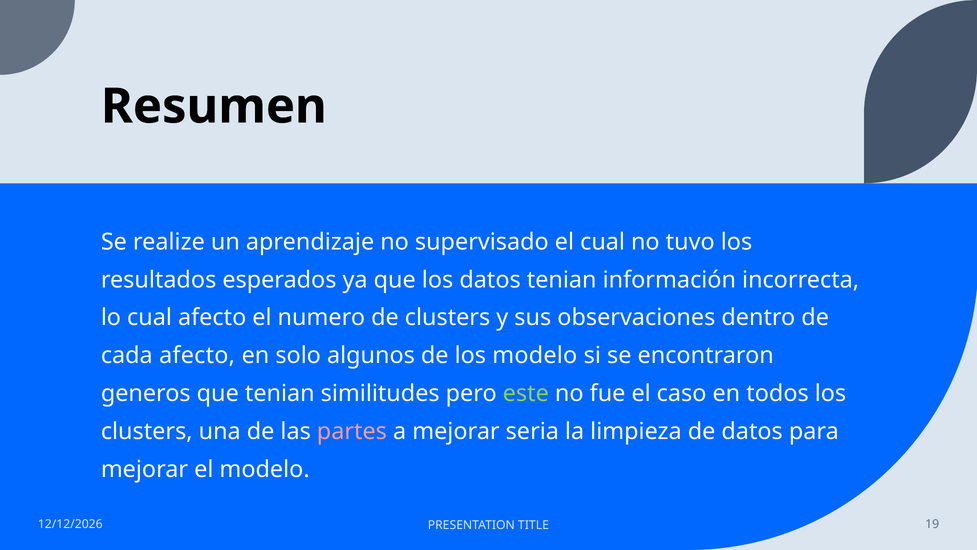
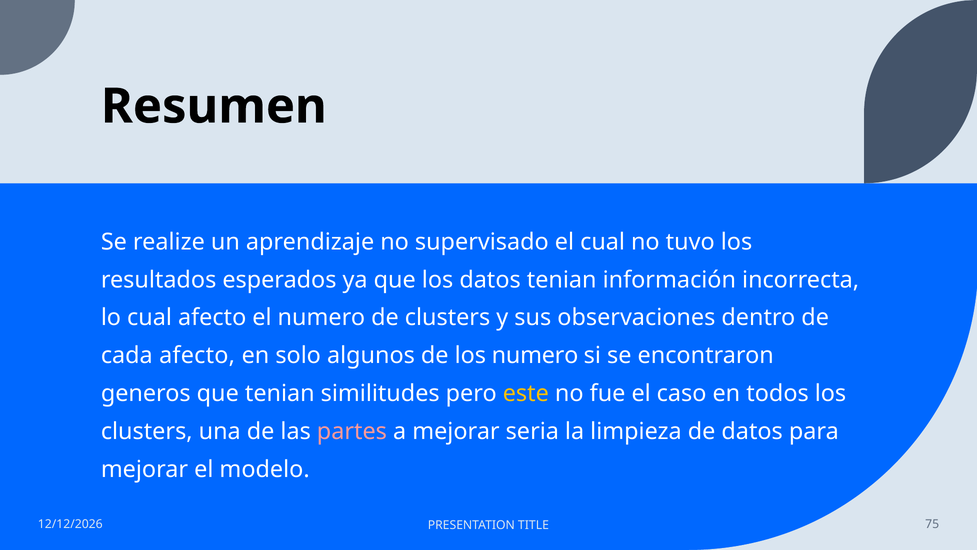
los modelo: modelo -> numero (535, 355)
este colour: light green -> yellow (526, 393)
19: 19 -> 75 (932, 524)
